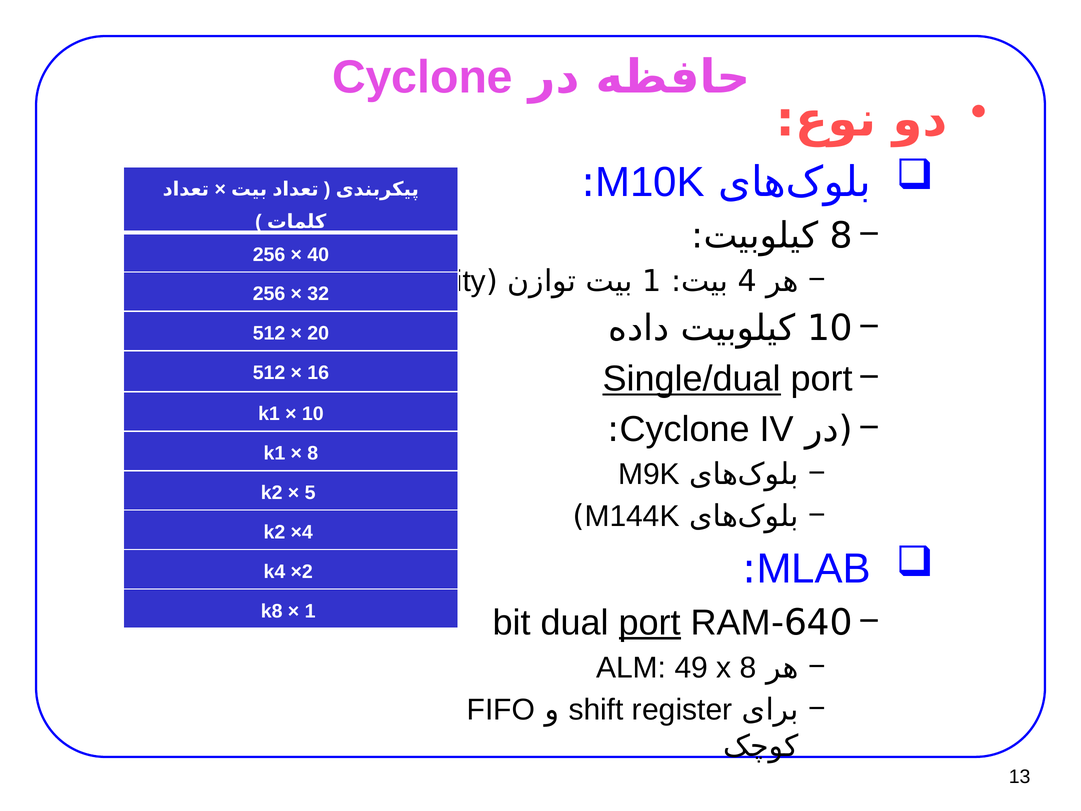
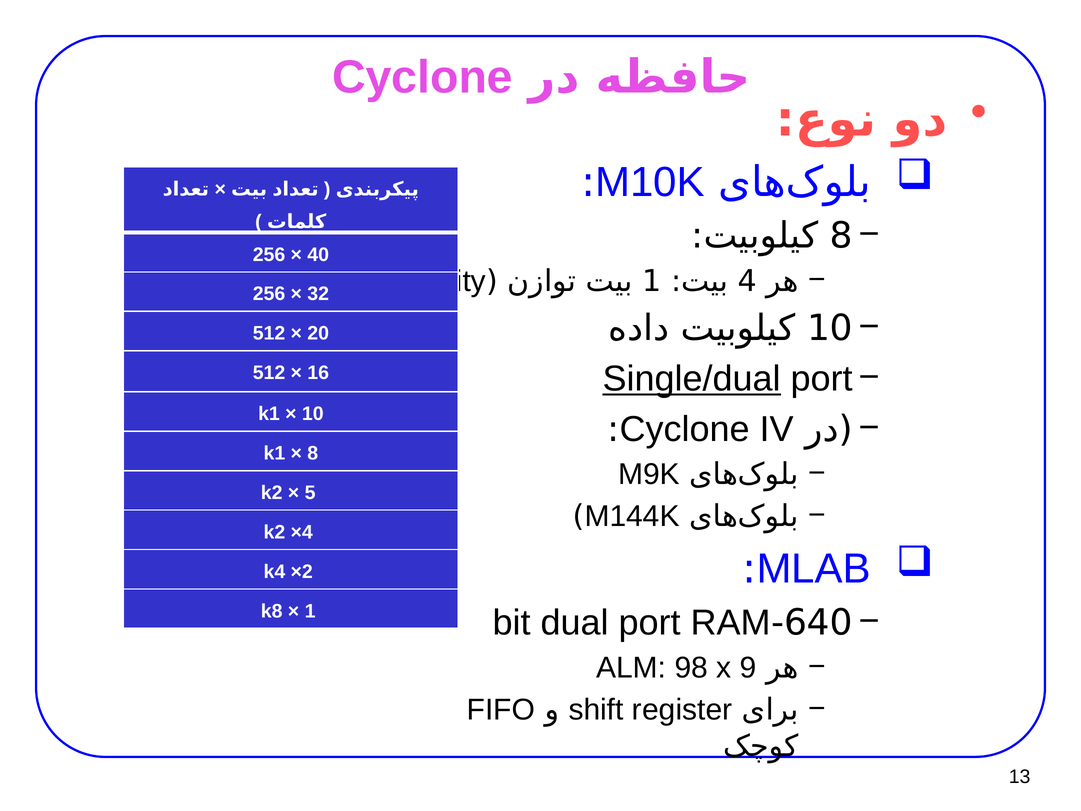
port underline: present -> none (650, 623)
49: 49 -> 98 (691, 668)
x 8: 8 -> 9 (748, 668)
